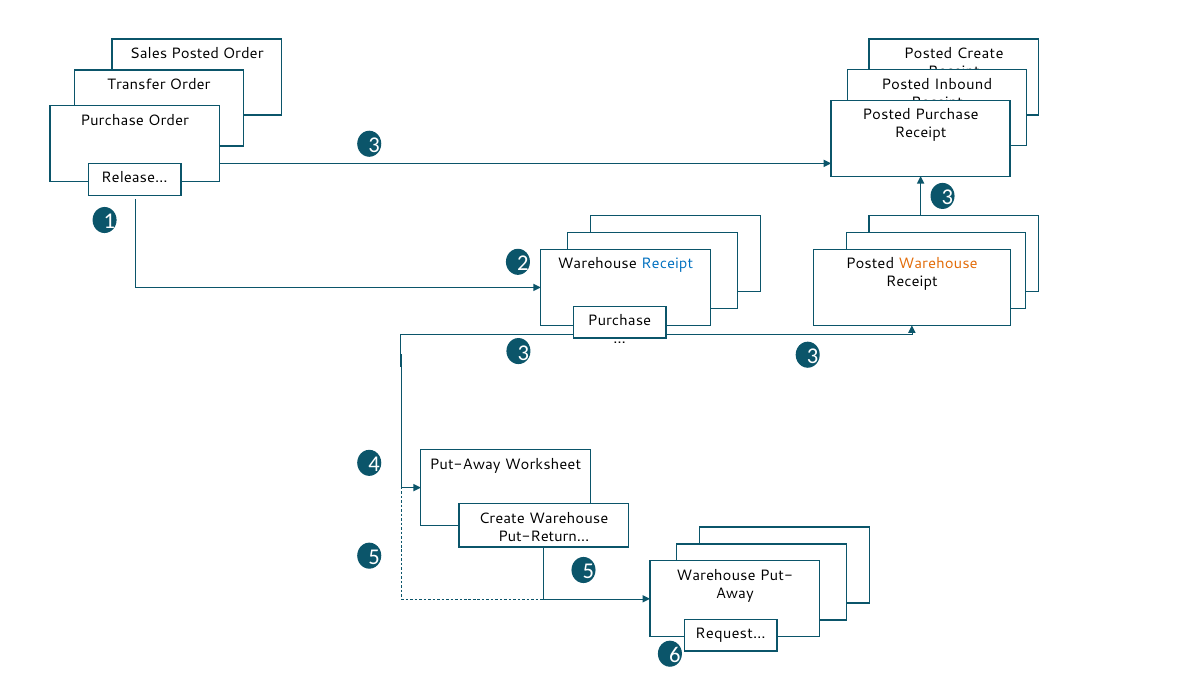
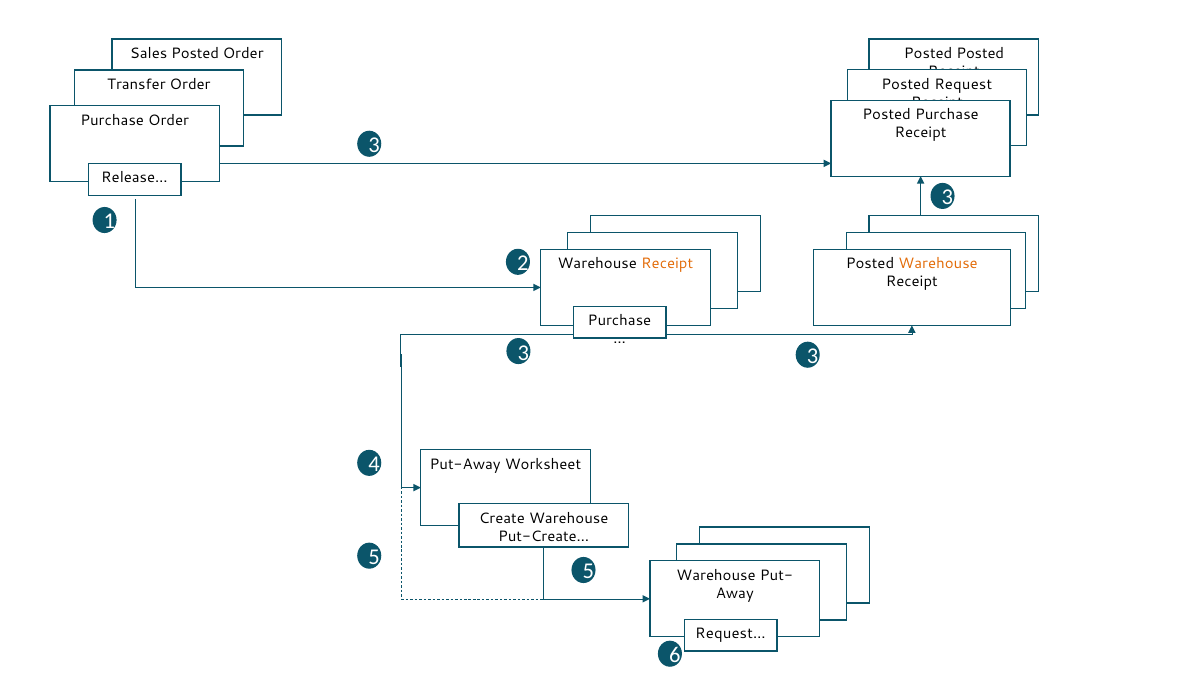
Posted Create: Create -> Posted (980, 54)
Inbound: Inbound -> Request (963, 84)
Receipt colour: blue -> orange (667, 264)
Put-Return…: Put-Return… -> Put-Create… (544, 536)
